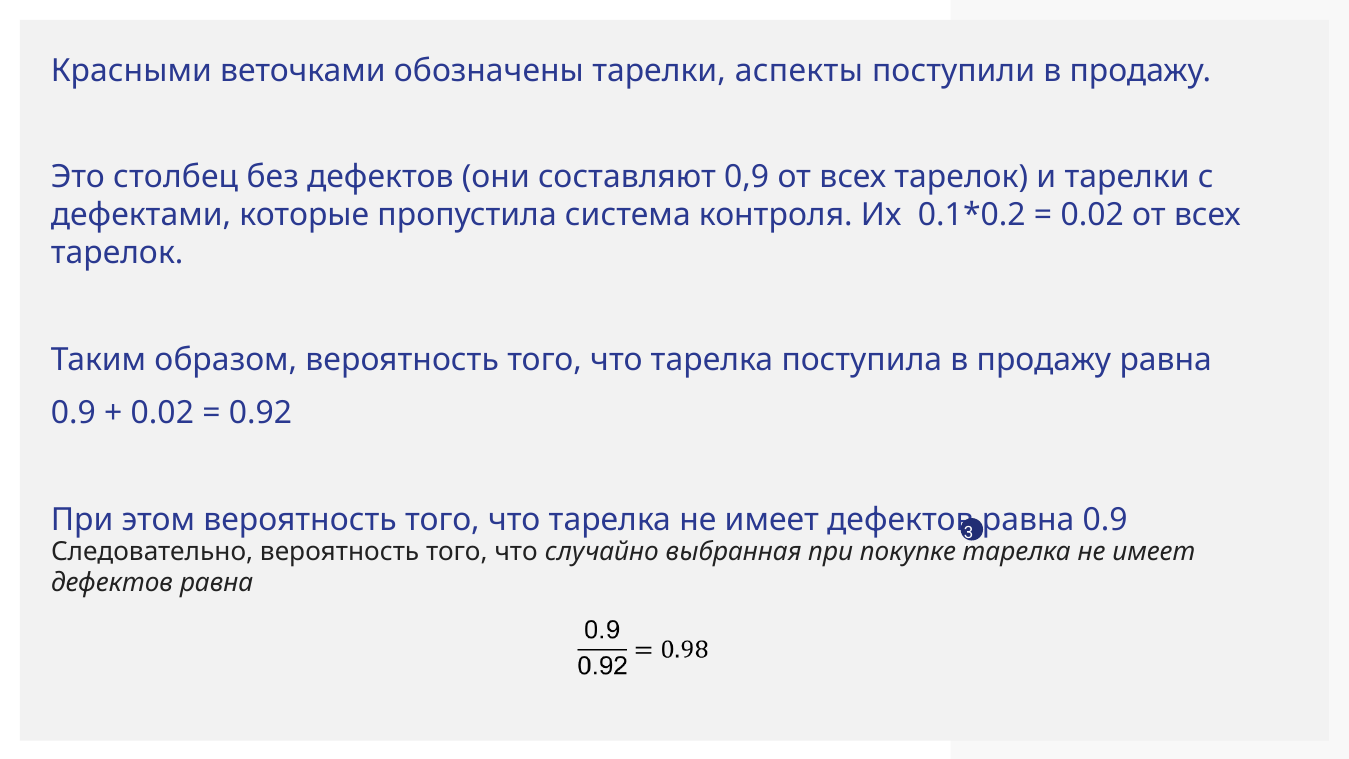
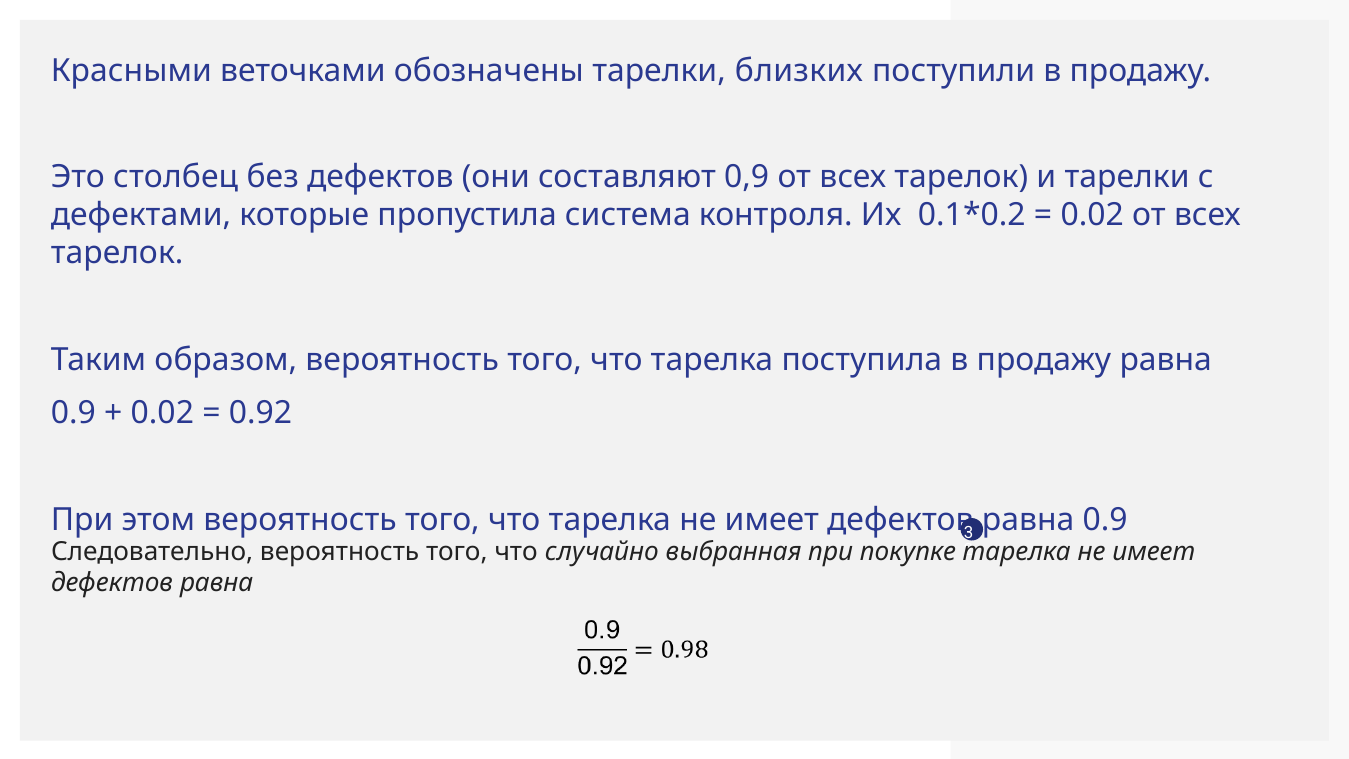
аспекты: аспекты -> близких (799, 70)
